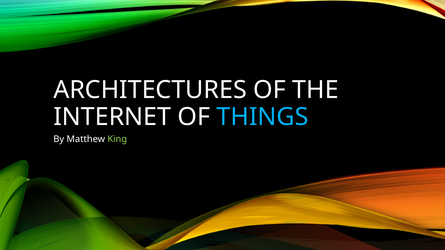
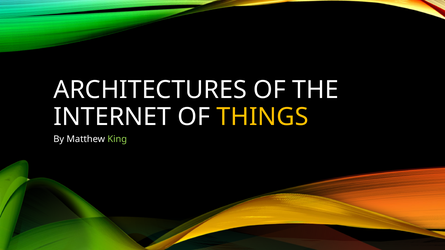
THINGS colour: light blue -> yellow (263, 117)
